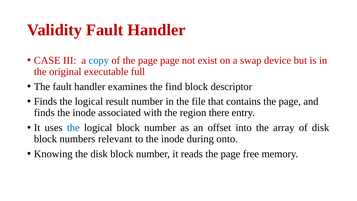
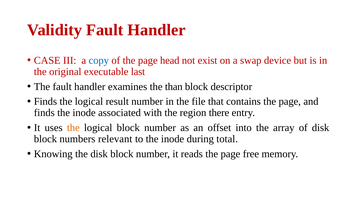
page page: page -> head (170, 60)
full: full -> last (138, 72)
find: find -> than (174, 87)
the colour: blue -> orange (73, 128)
onto: onto -> total (227, 139)
